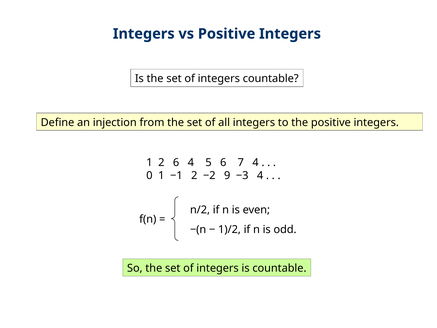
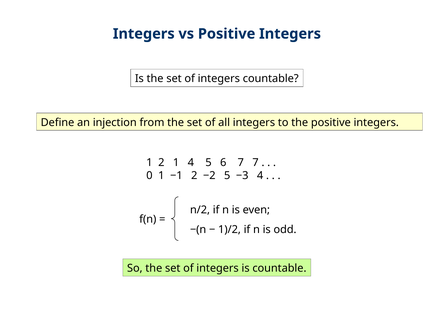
2 6: 6 -> 1 (176, 162)
7 4: 4 -> 7 (256, 162)
−2 9: 9 -> 5 (227, 176)
